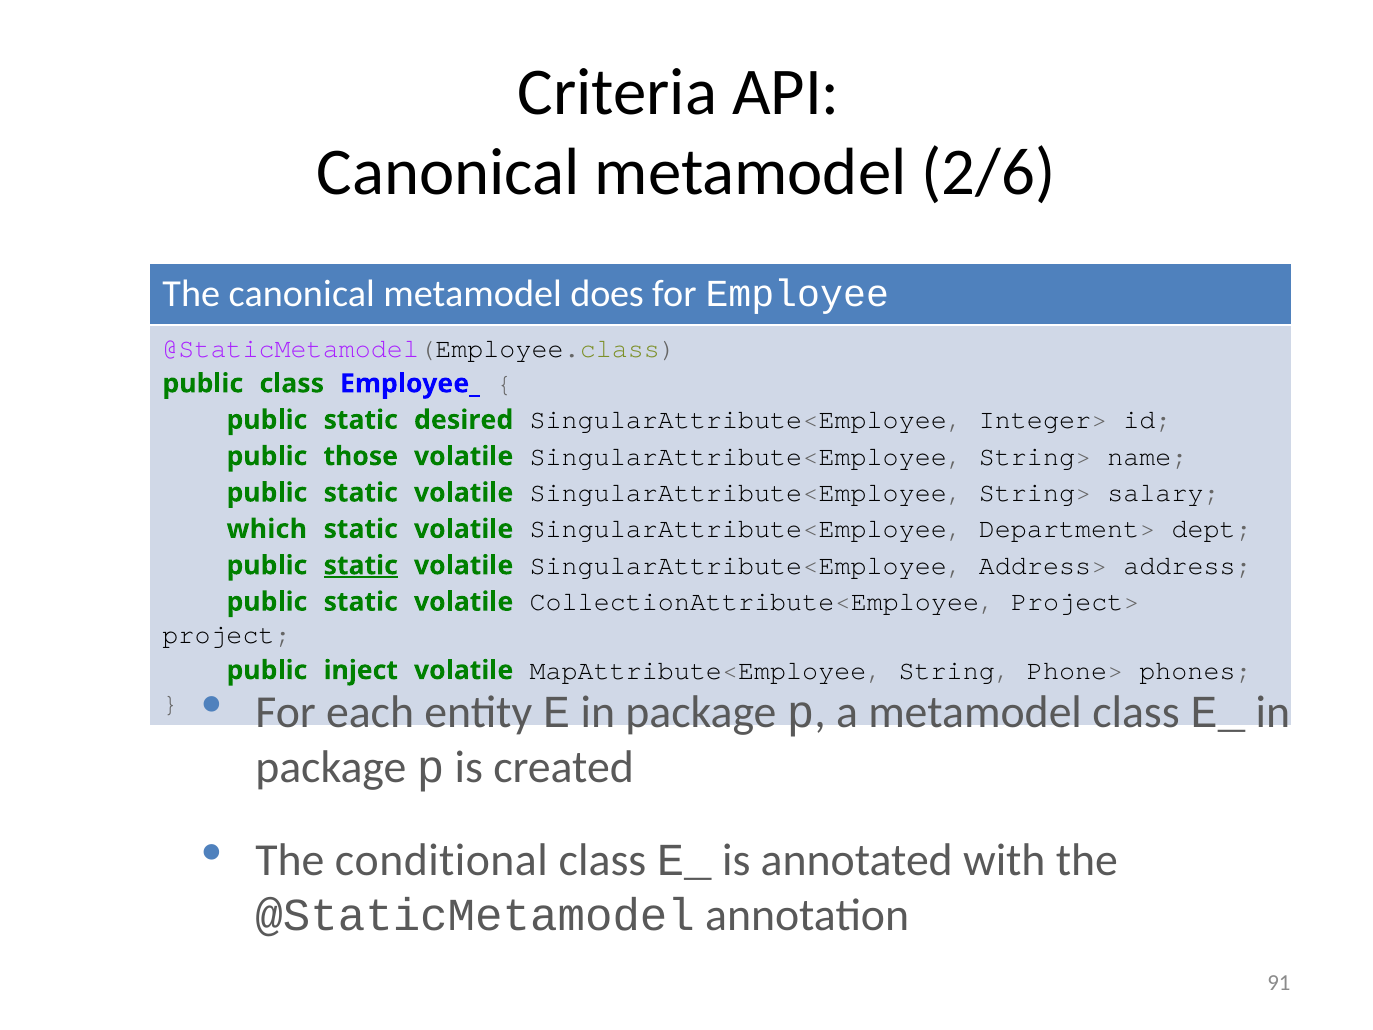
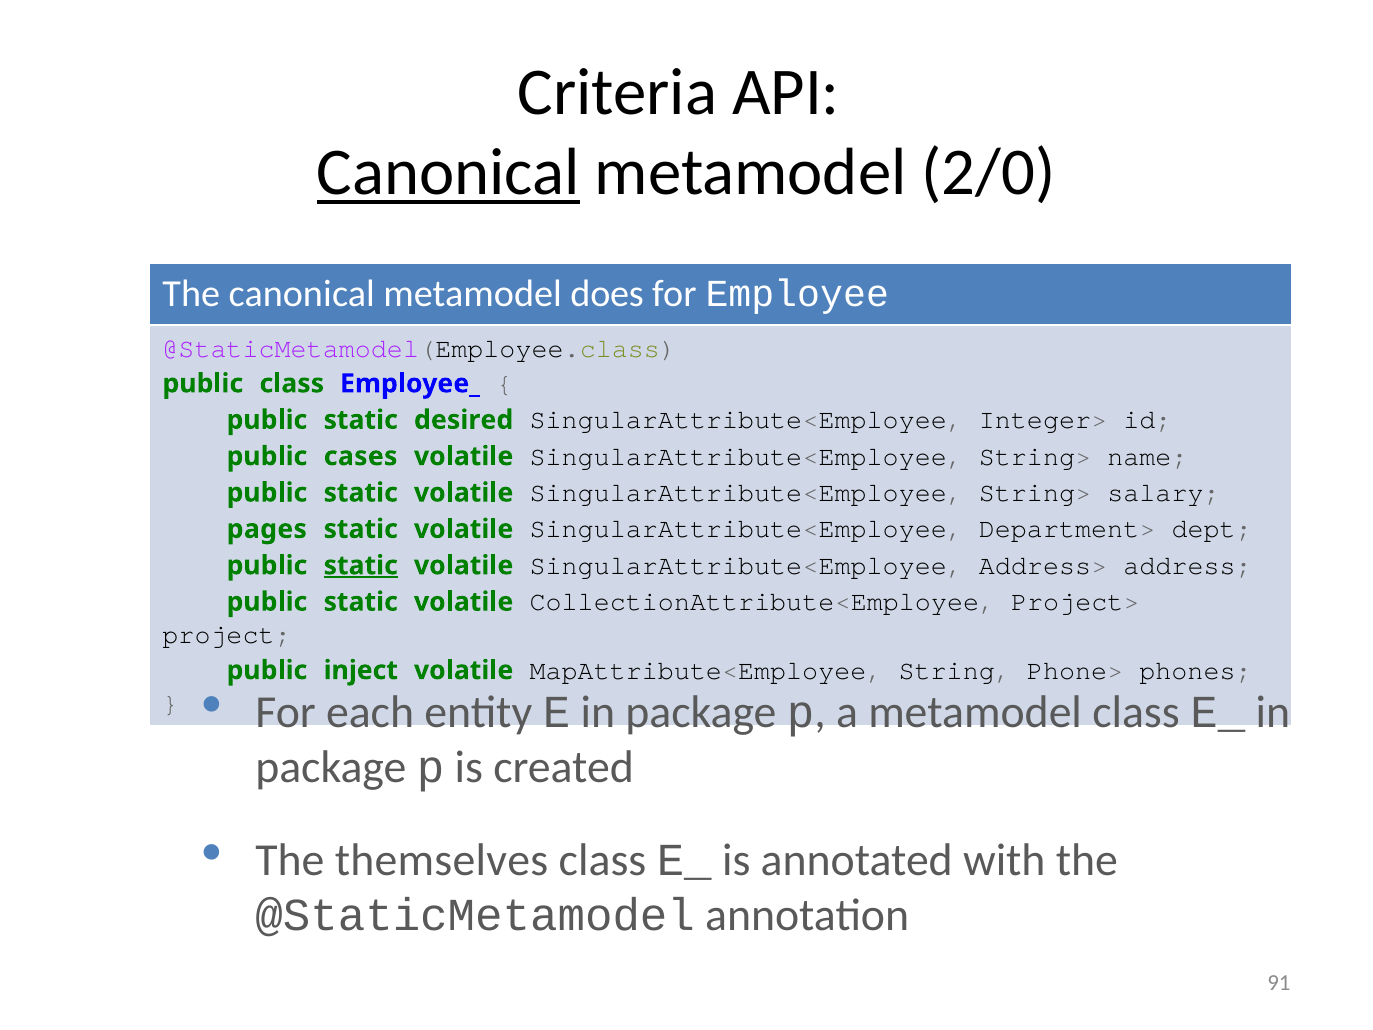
Canonical underline: none -> present (448, 173)
2/6: 2/6 -> 2/0 (989, 173)
those: those -> cases (361, 456)
which: which -> pages (267, 529)
conditional: conditional -> themselves (441, 861)
